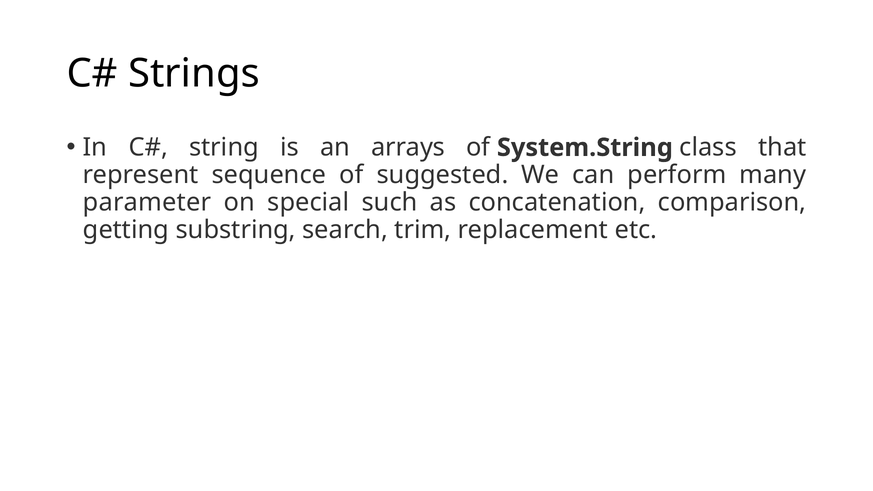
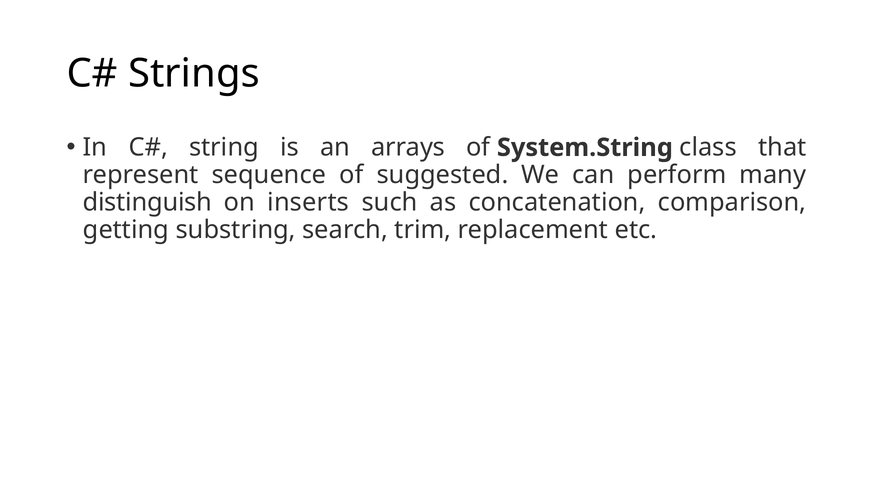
parameter: parameter -> distinguish (147, 202)
special: special -> inserts (308, 202)
